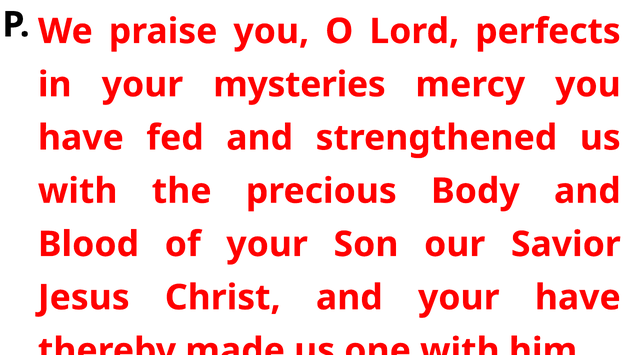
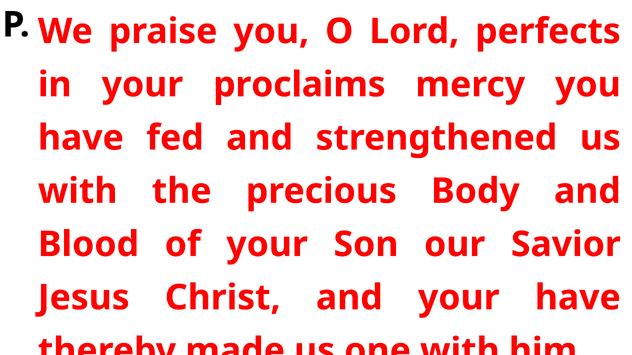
mysteries: mysteries -> proclaims (299, 85)
